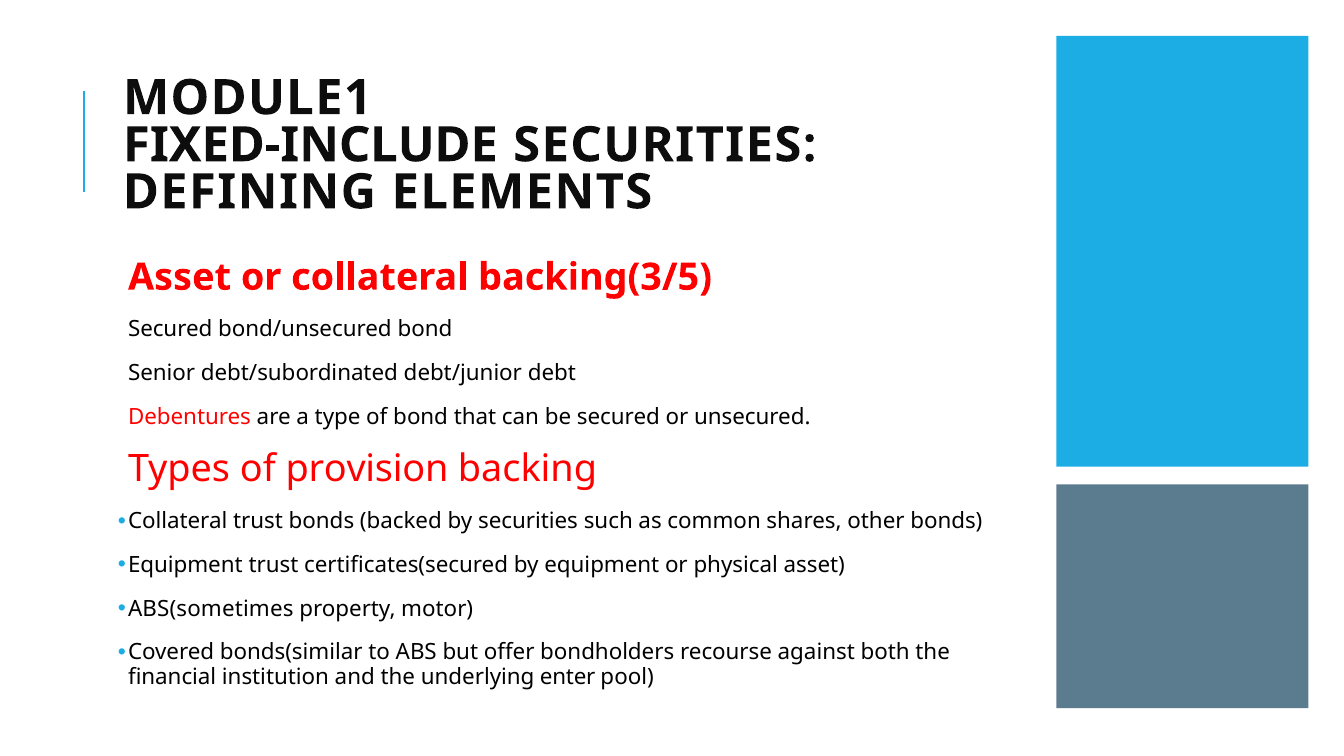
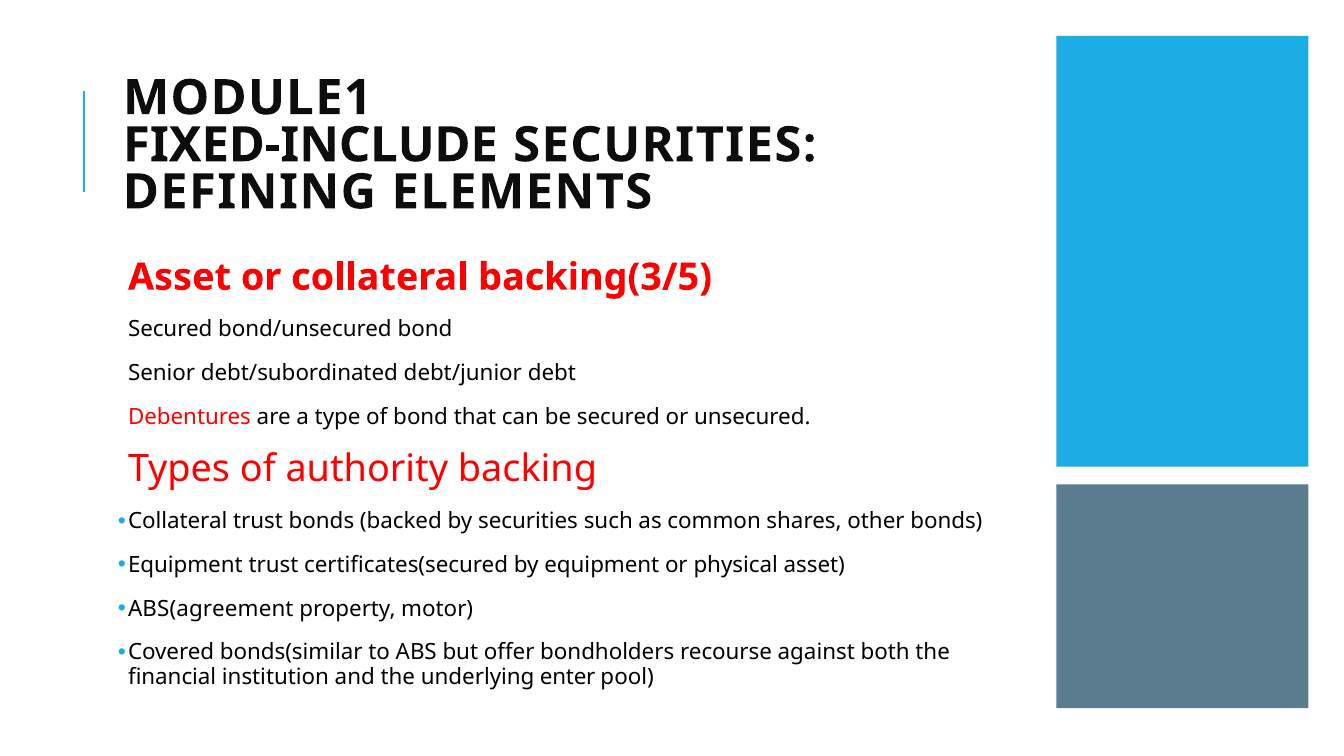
provision: provision -> authority (367, 469)
ABS(sometimes: ABS(sometimes -> ABS(agreement (211, 609)
